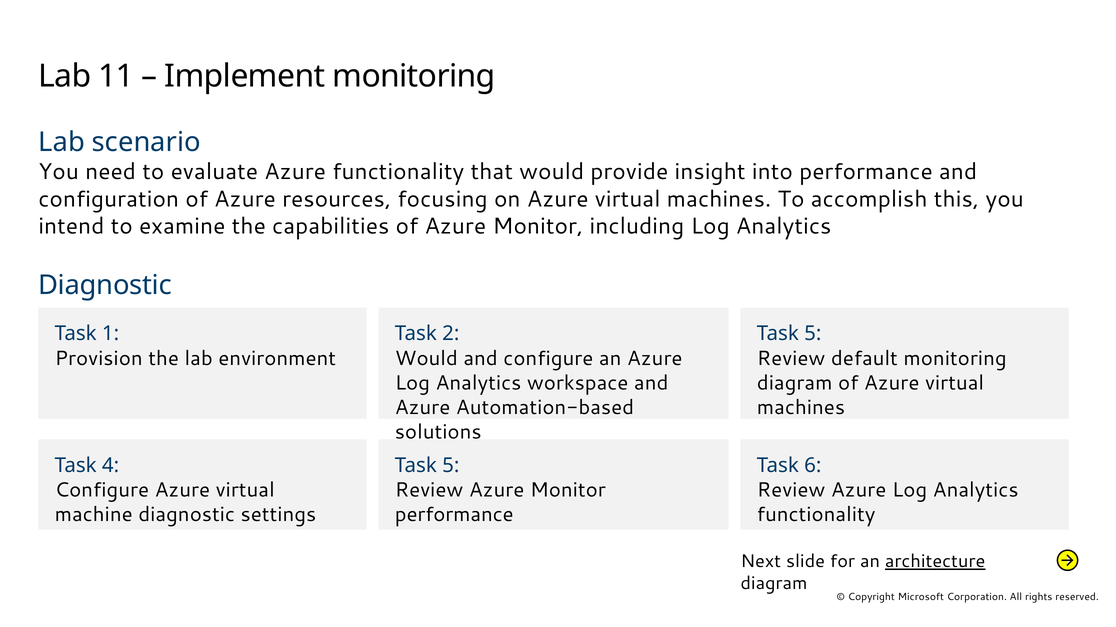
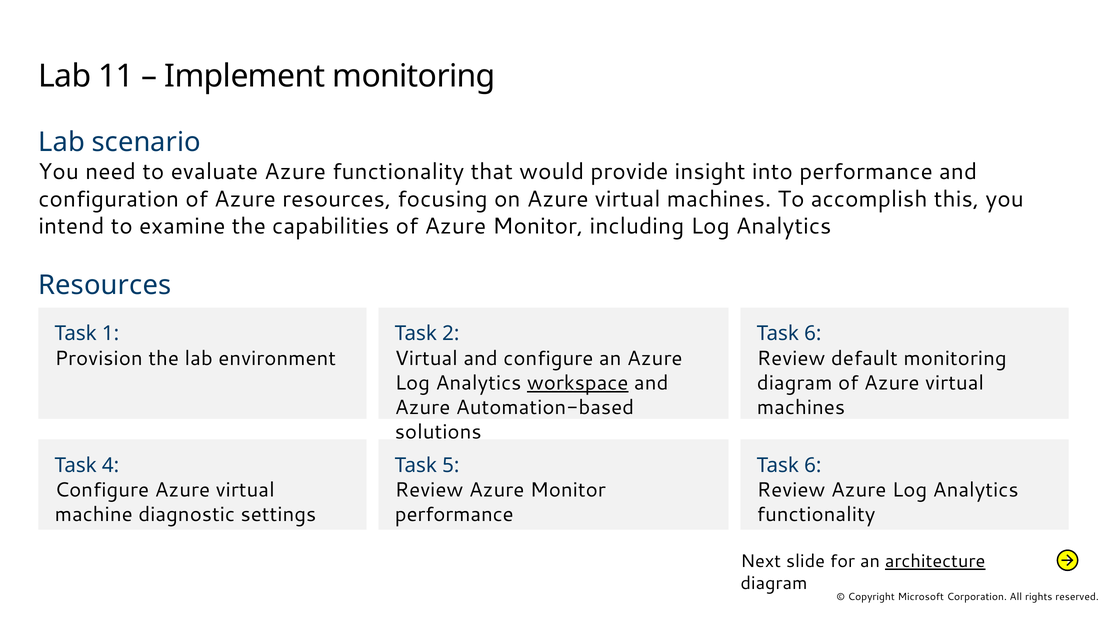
Diagnostic: Diagnostic -> Resources (105, 286)
5: 5 -> 6 (813, 334)
Would: Would -> Virtual (426, 359)
workspace underline: none -> present (578, 383)
